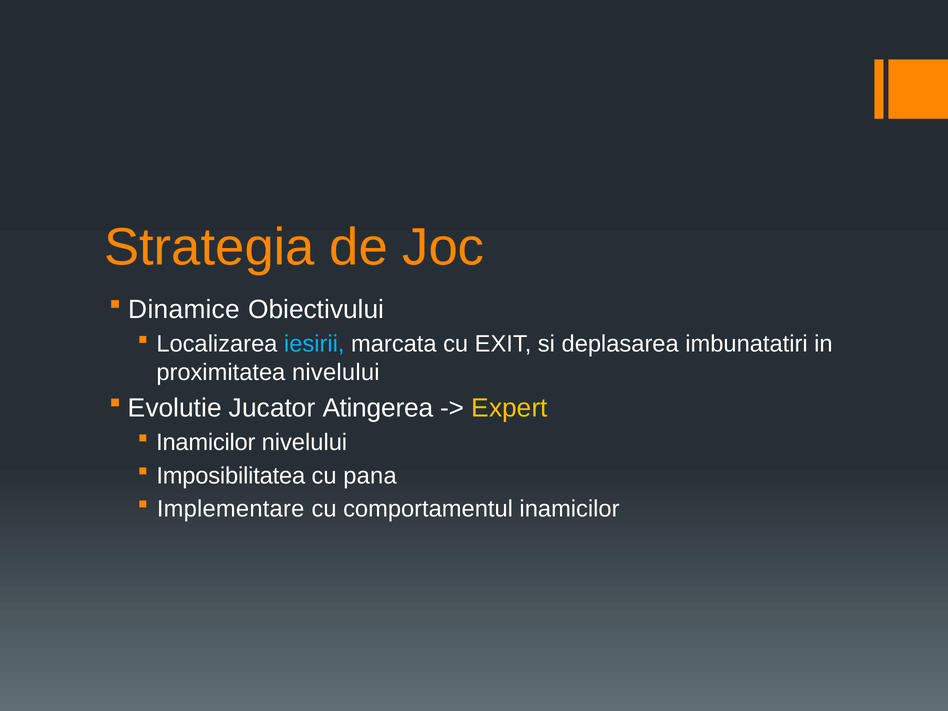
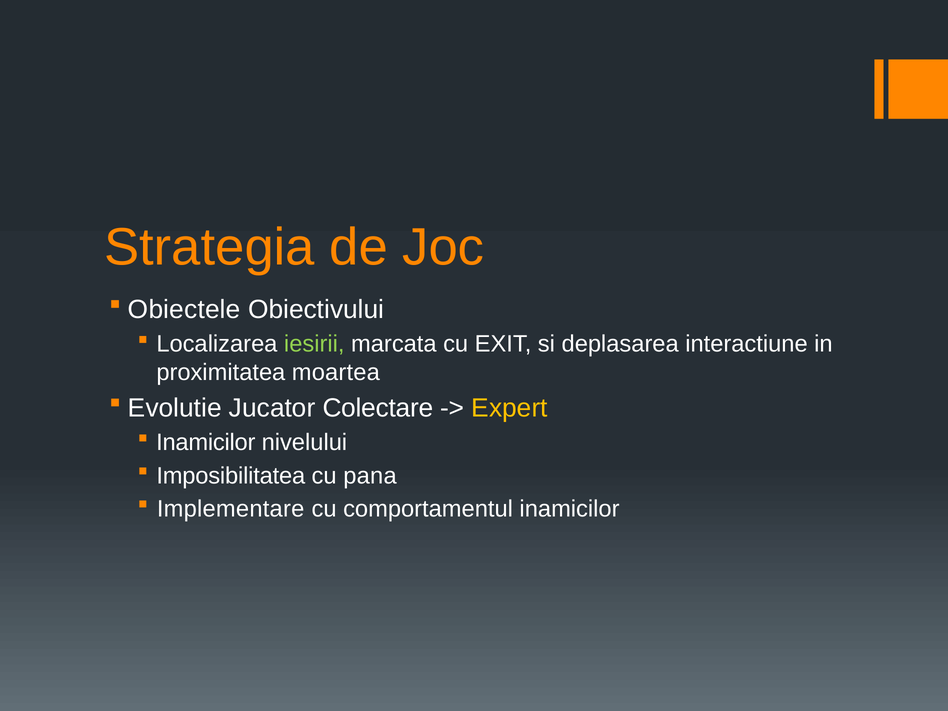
Dinamice: Dinamice -> Obiectele (184, 310)
iesirii colour: light blue -> light green (314, 344)
imbunatatiri: imbunatatiri -> interactiune (746, 344)
proximitatea nivelului: nivelului -> moartea (336, 373)
Atingerea: Atingerea -> Colectare (378, 408)
